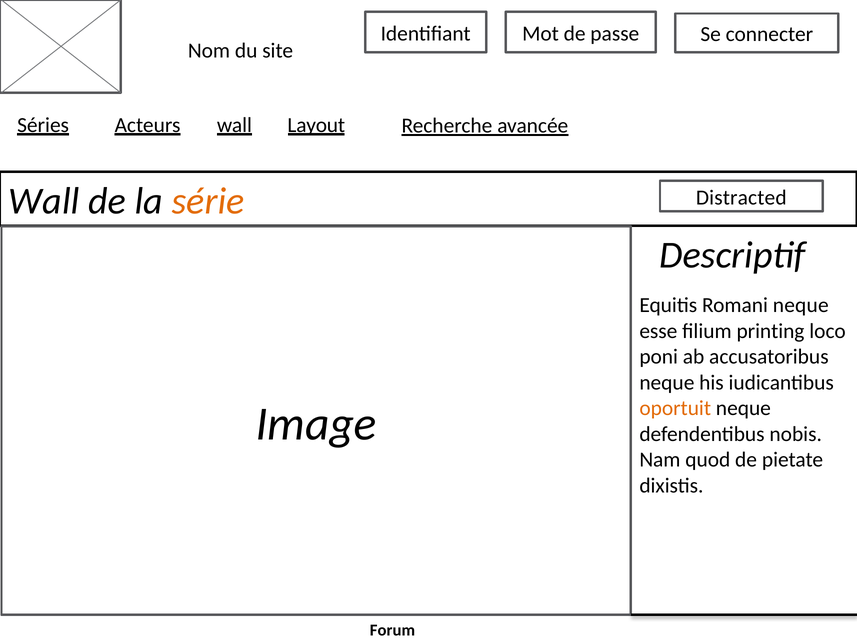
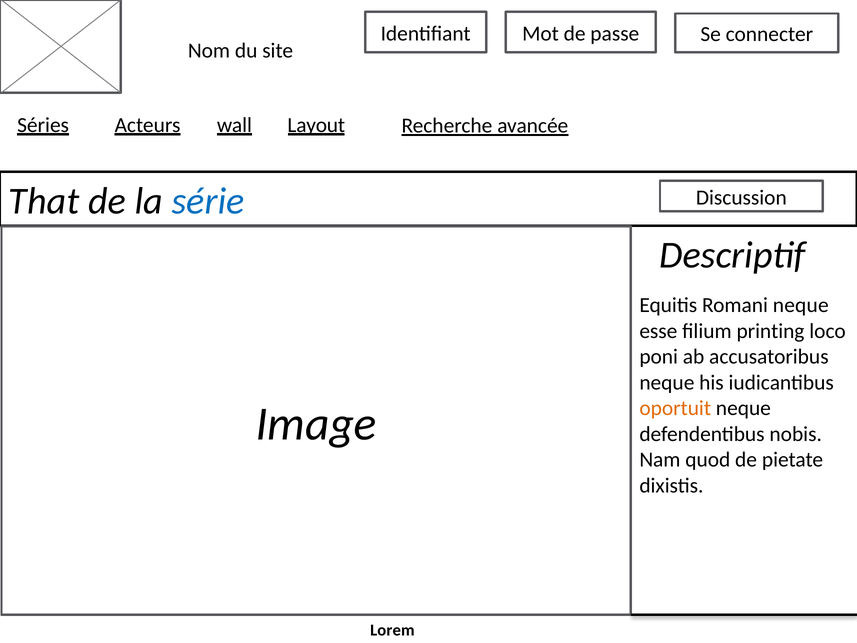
Wall: Wall -> That (44, 201)
série colour: orange -> blue (208, 201)
Distracted: Distracted -> Discussion (741, 197)
Forum: Forum -> Lorem (392, 630)
